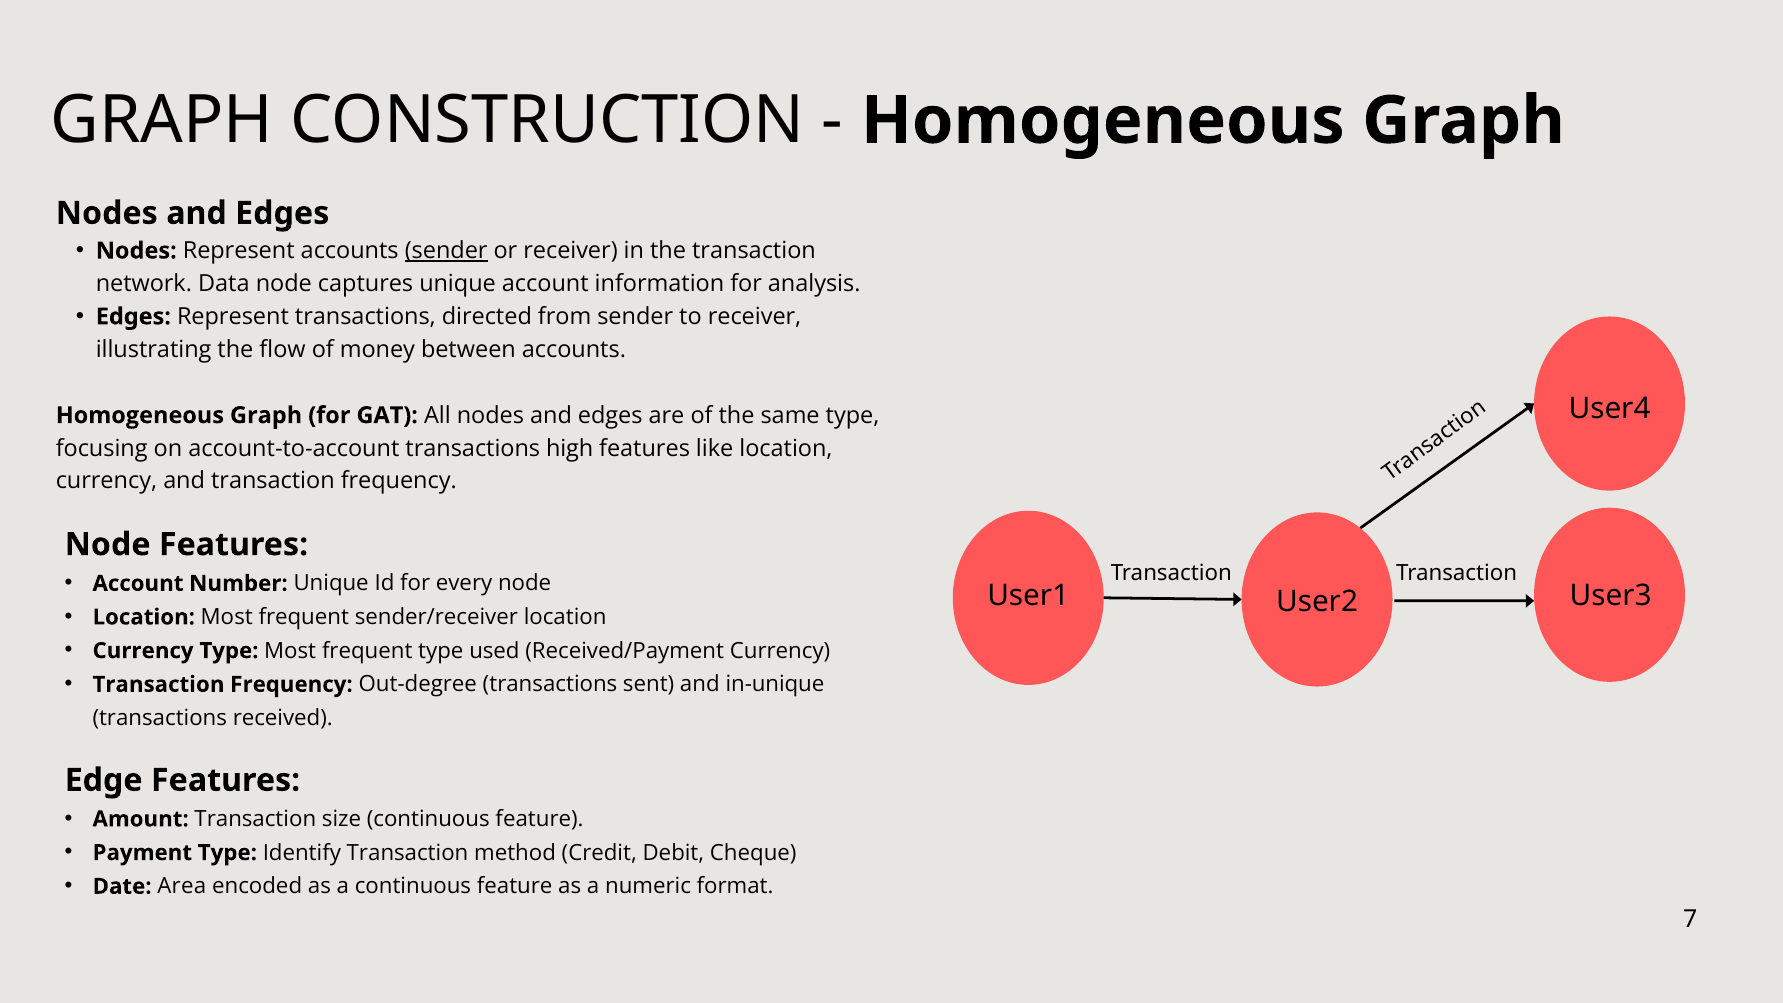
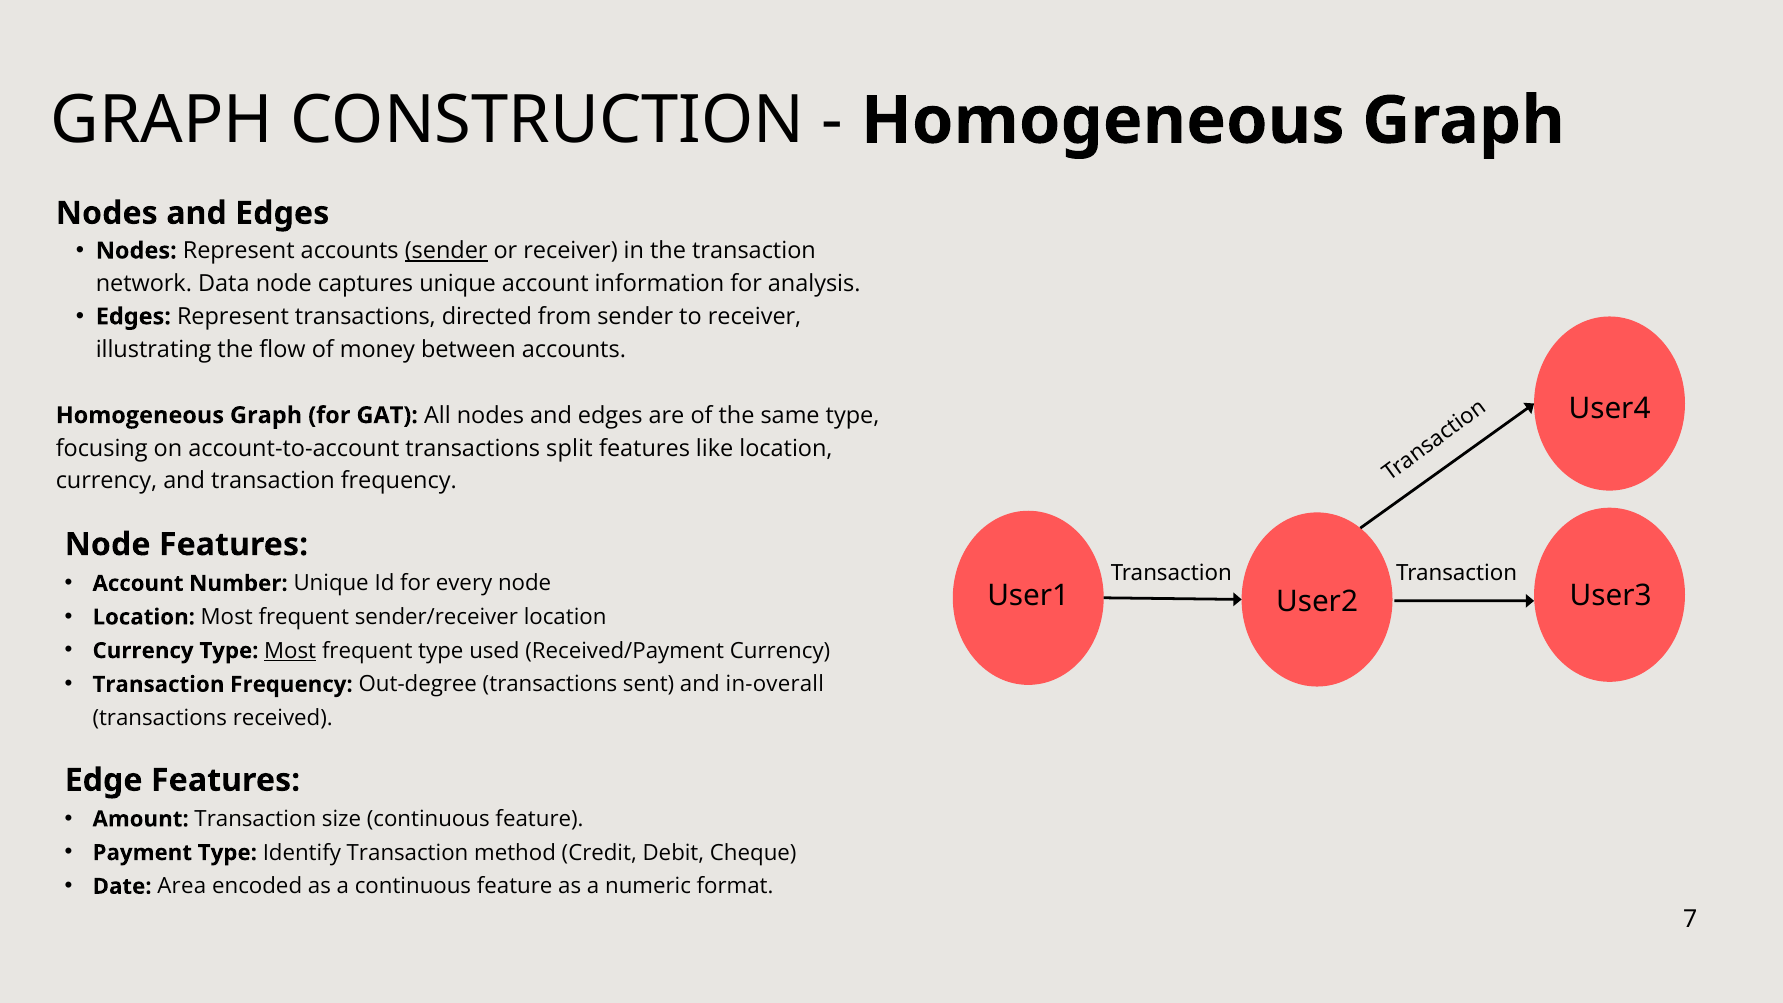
high: high -> split (570, 448)
Most underline: none -> present (290, 651)
in-unique: in-unique -> in-overall (775, 684)
